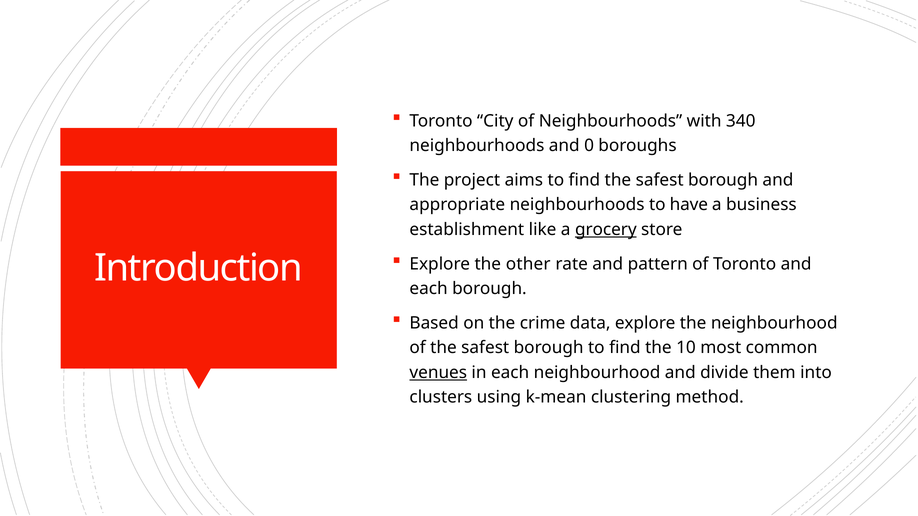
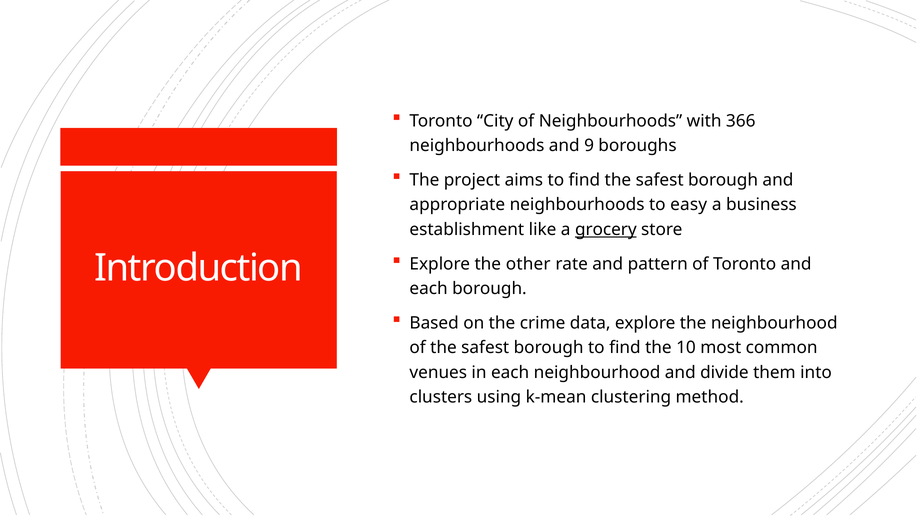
340: 340 -> 366 (741, 121)
0: 0 -> 9 (589, 146)
have: have -> easy (689, 205)
venues underline: present -> none (438, 373)
